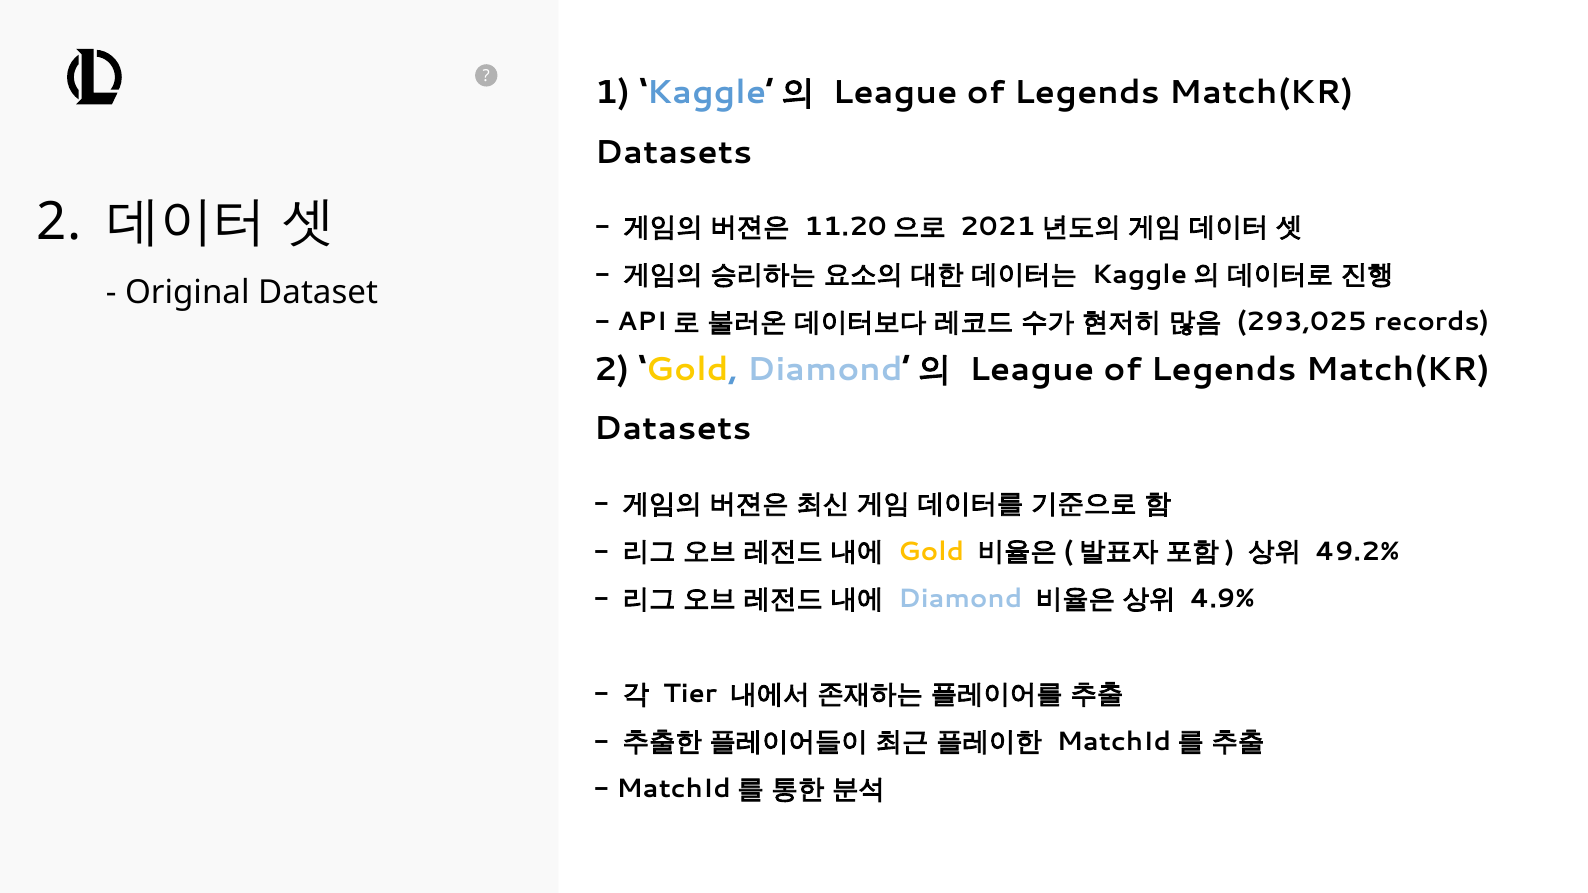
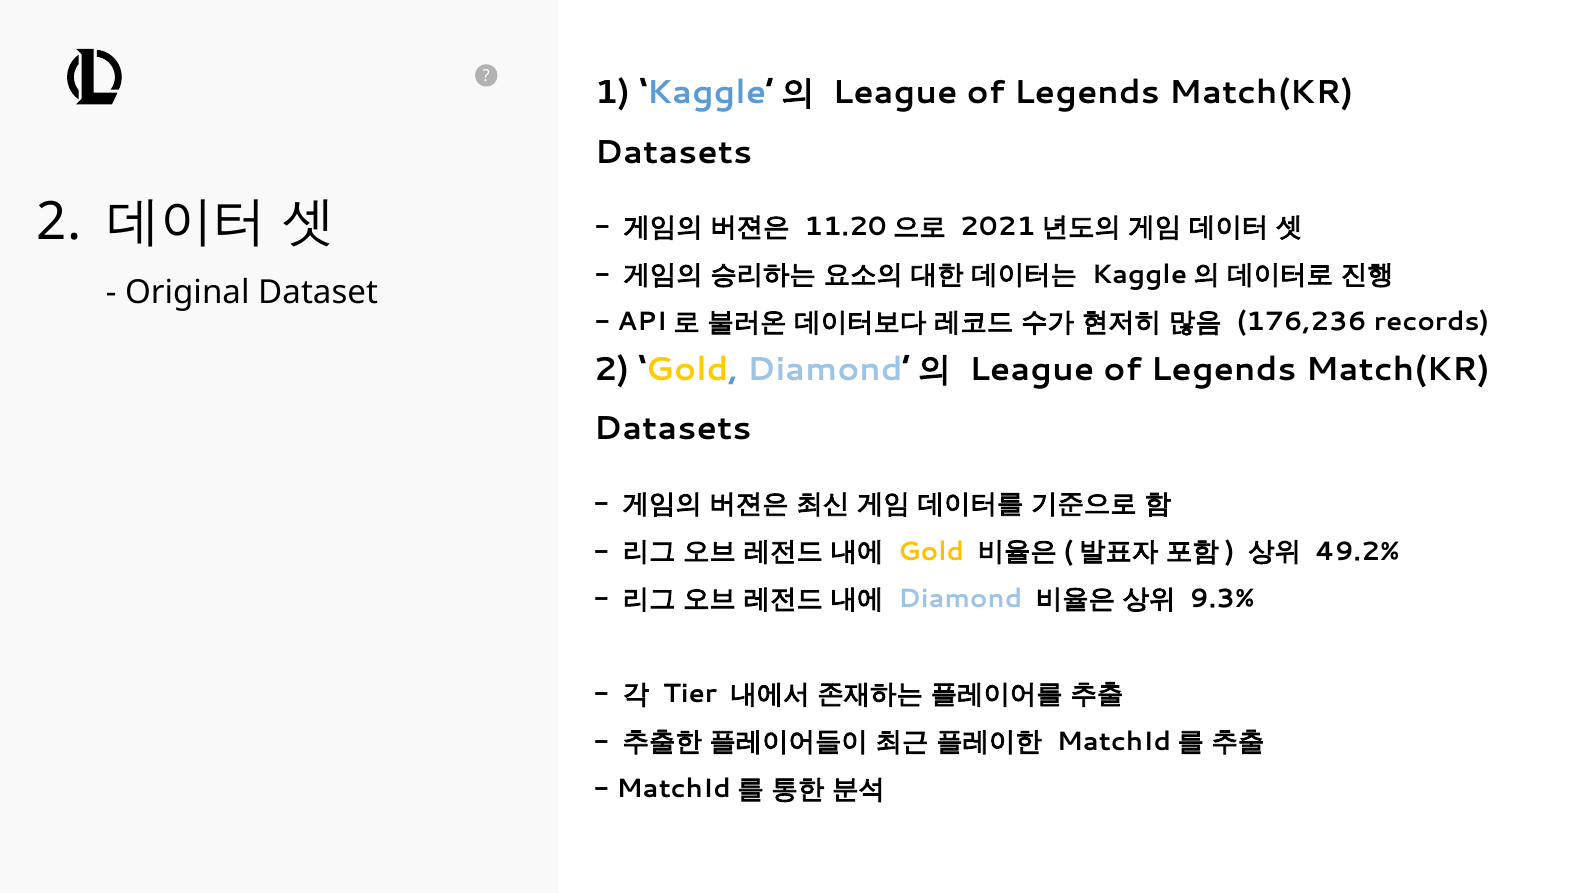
293,025: 293,025 -> 176,236 (1302, 322)
4.9%: 4.9% -> 9.3% (1222, 599)
